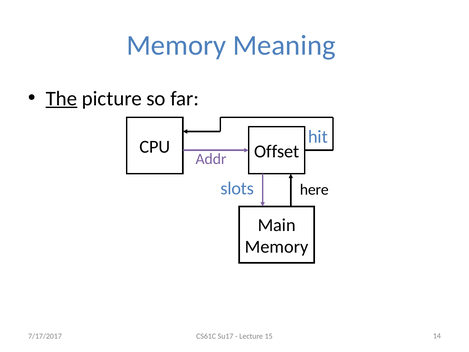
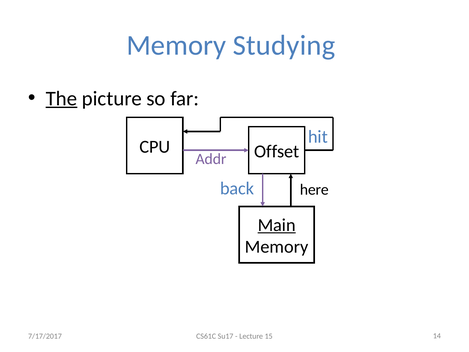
Meaning: Meaning -> Studying (284, 45)
slots: slots -> back (237, 188)
Main underline: none -> present (277, 225)
